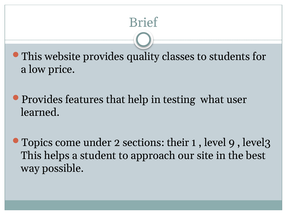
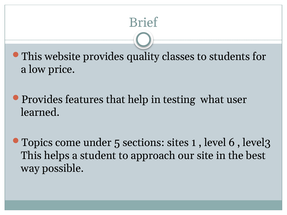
2: 2 -> 5 (117, 143)
their: their -> sites (178, 143)
9: 9 -> 6 (232, 143)
